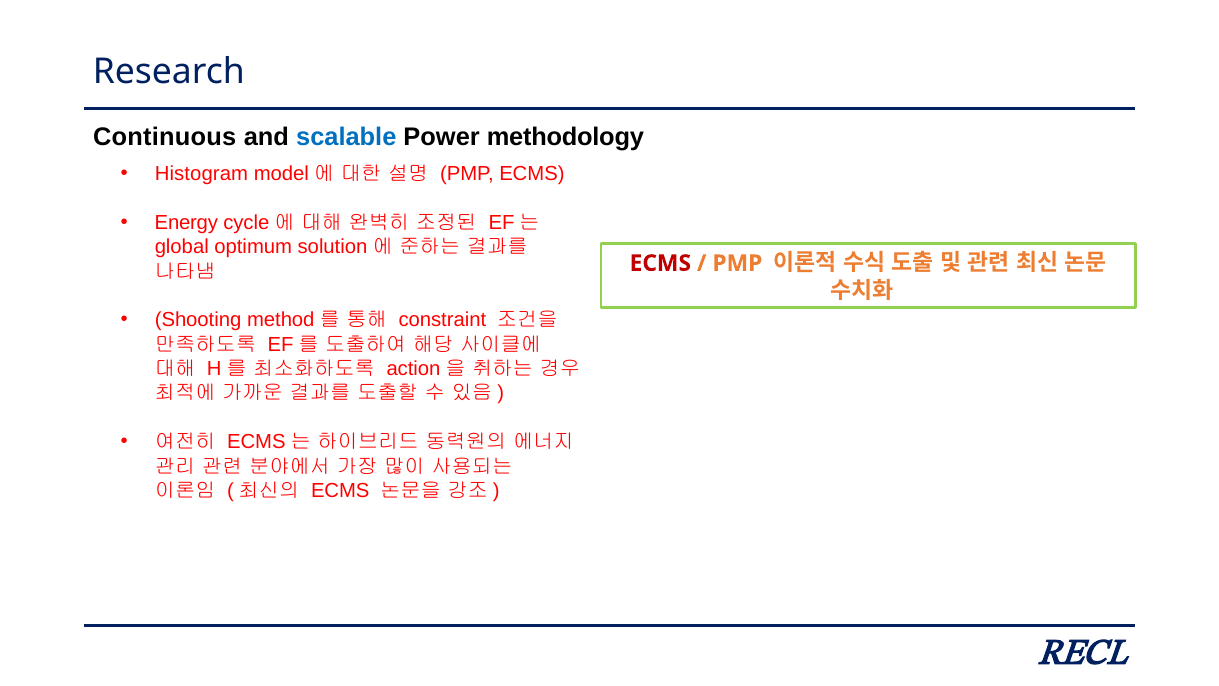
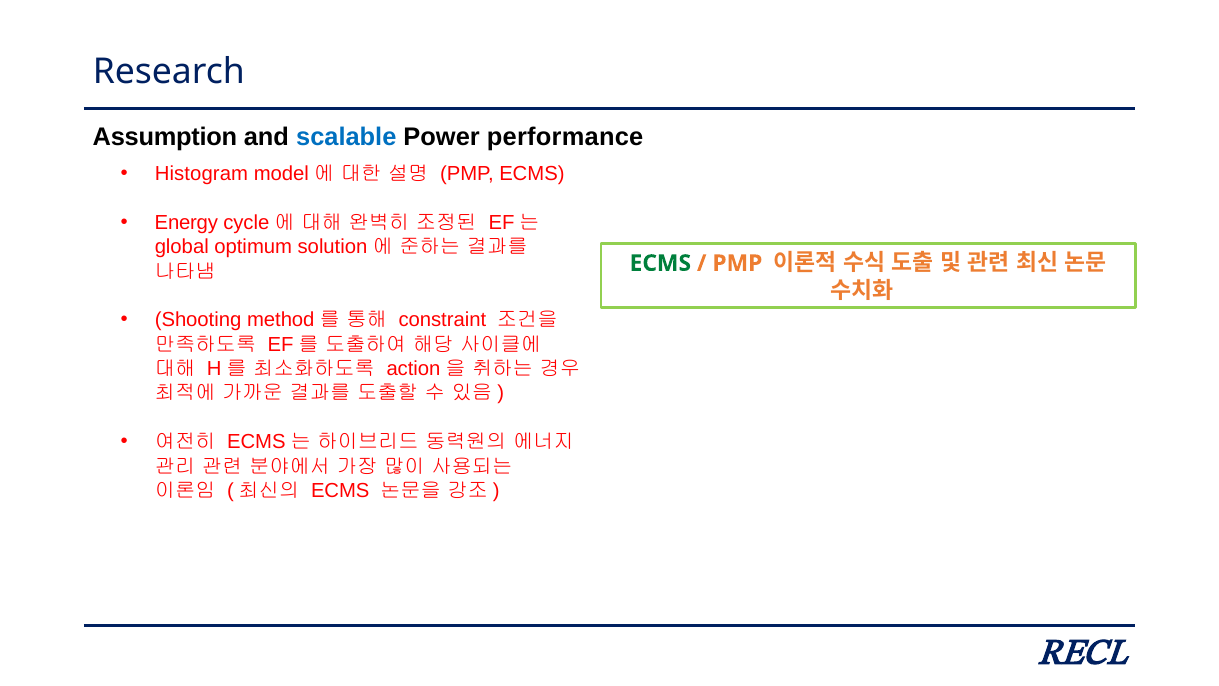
Continuous: Continuous -> Assumption (165, 137)
methodology: methodology -> performance (565, 137)
ECMS colour: red -> green (660, 263)
